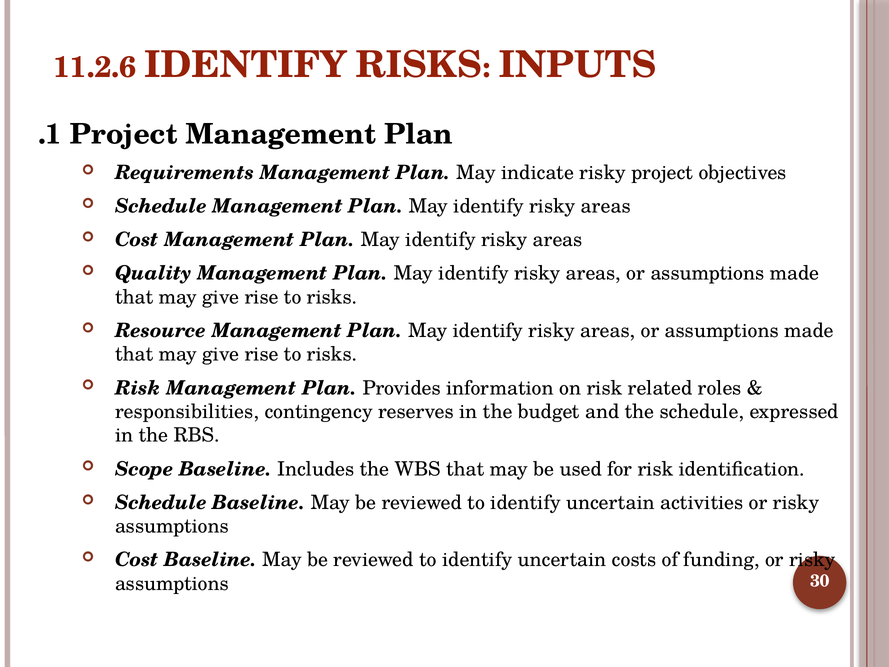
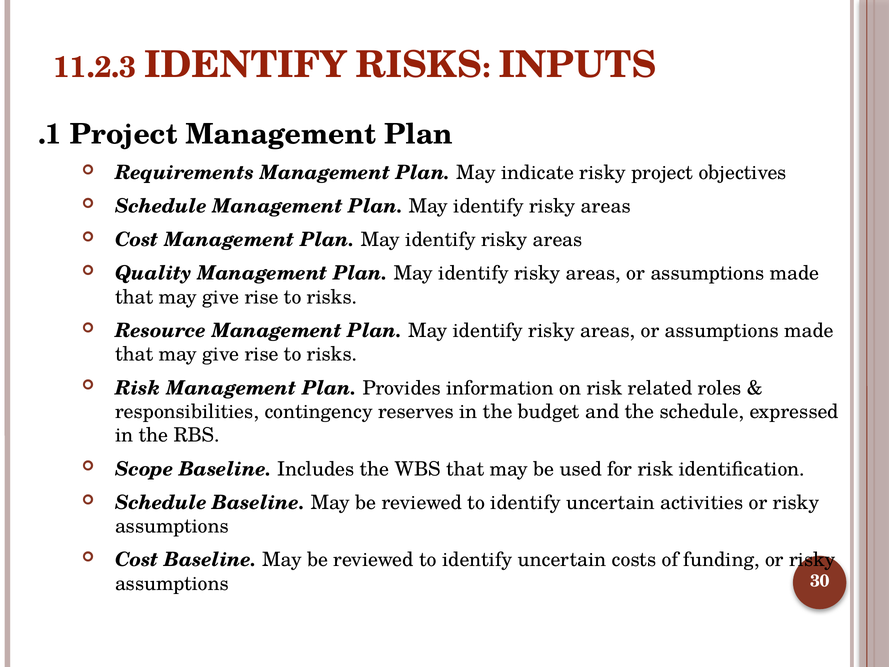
11.2.6: 11.2.6 -> 11.2.3 (95, 67)
